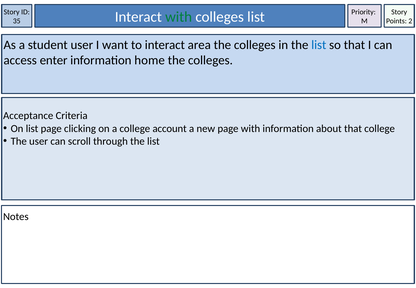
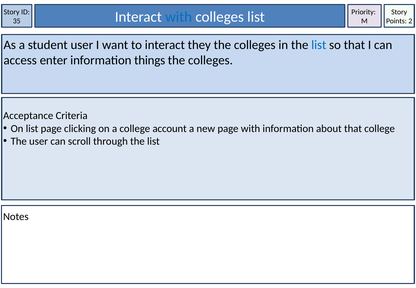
with colour: green -> blue (179, 17)
area: area -> they (199, 45)
home: home -> things (150, 60)
